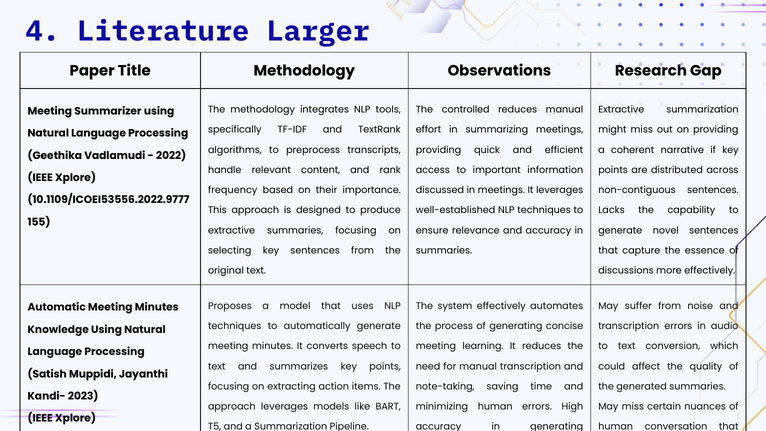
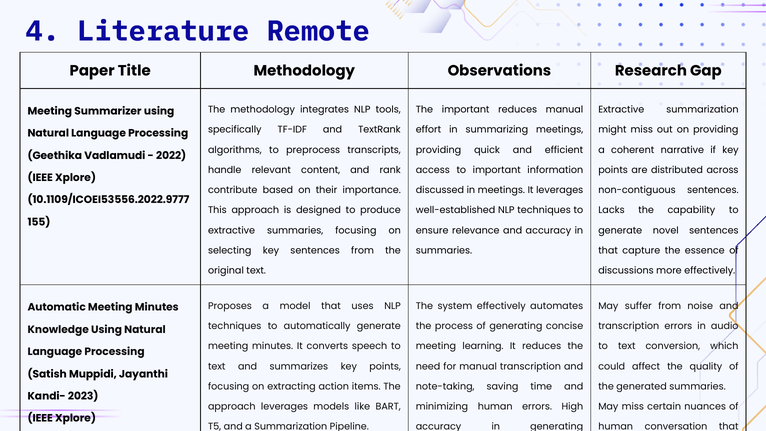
Larger: Larger -> Remote (318, 31)
The controlled: controlled -> important (466, 110)
frequency: frequency -> contribute (233, 190)
